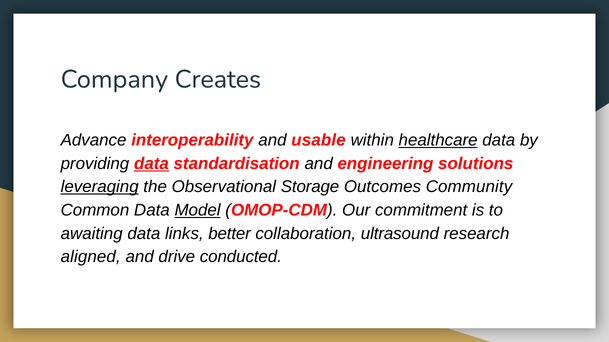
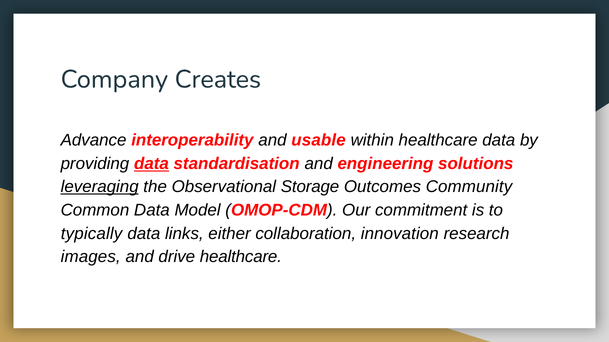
healthcare underline: present -> none (438, 140)
Model underline: present -> none (198, 211)
awaiting: awaiting -> typically (92, 234)
better: better -> either (230, 234)
ultrasound: ultrasound -> innovation (400, 234)
aligned: aligned -> images (91, 257)
drive conducted: conducted -> healthcare (241, 257)
